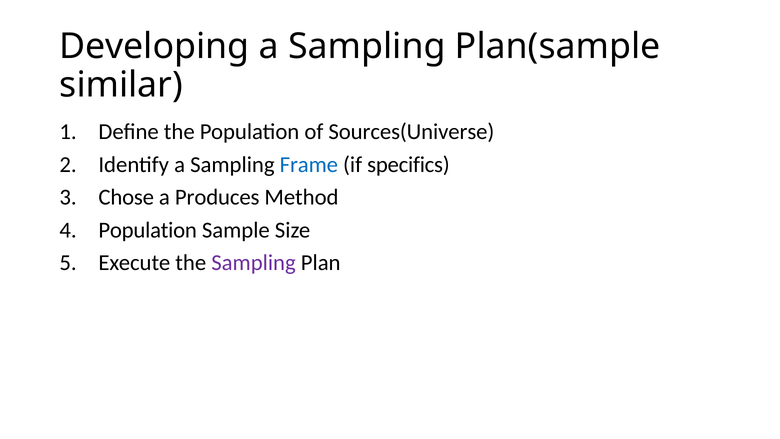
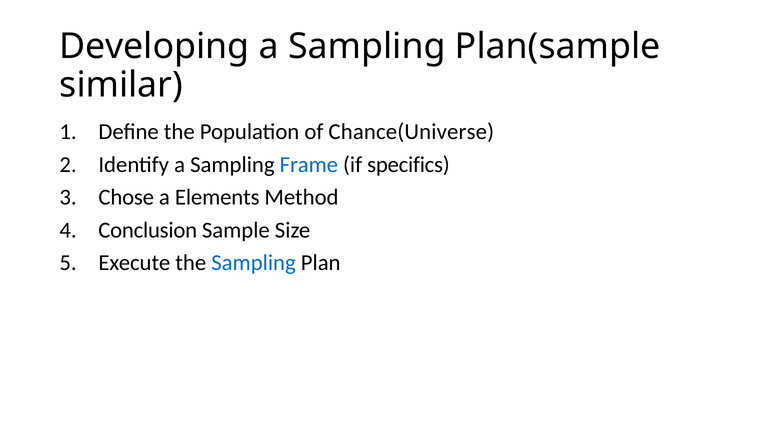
Sources(Universe: Sources(Universe -> Chance(Universe (411, 132)
Produces: Produces -> Elements (217, 197)
Population: Population -> Conclusion (148, 230)
Sampling colour: purple -> blue (254, 263)
